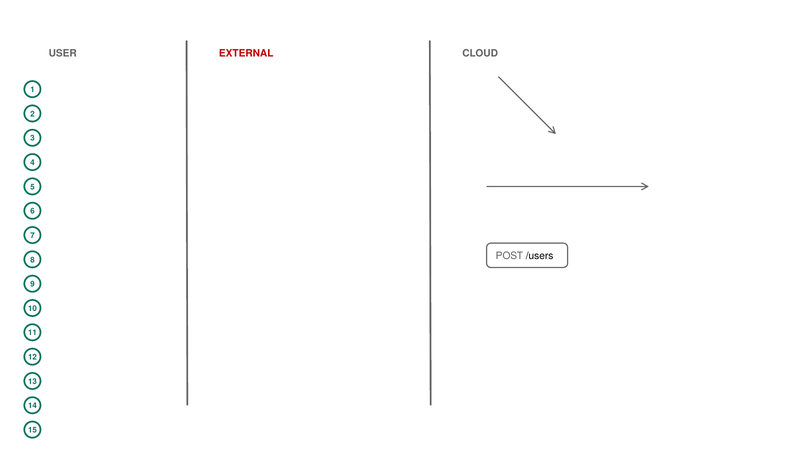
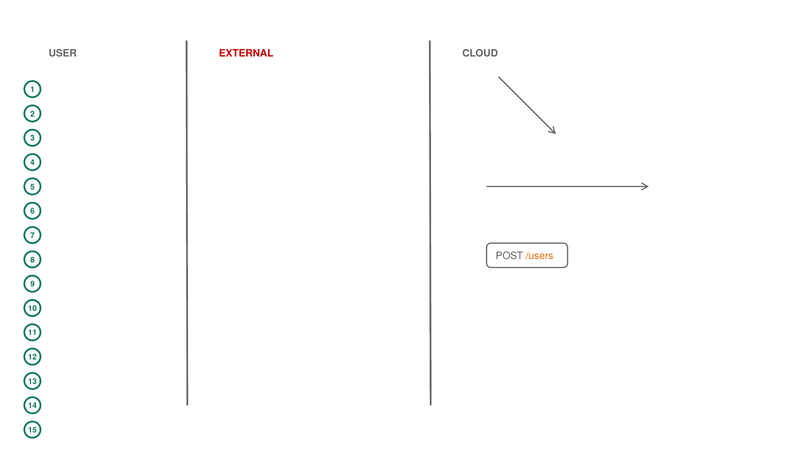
/users colour: black -> orange (540, 256)
